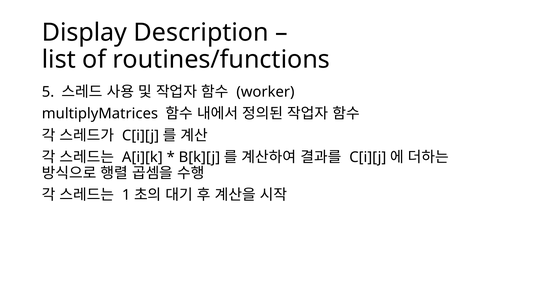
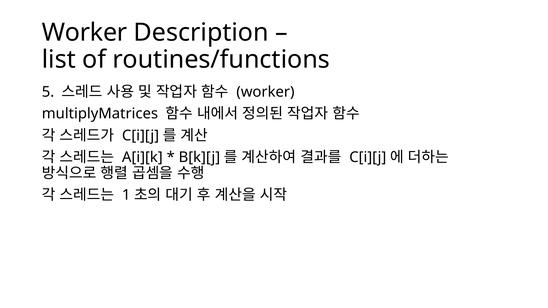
Display: Display -> Worker (85, 32)
